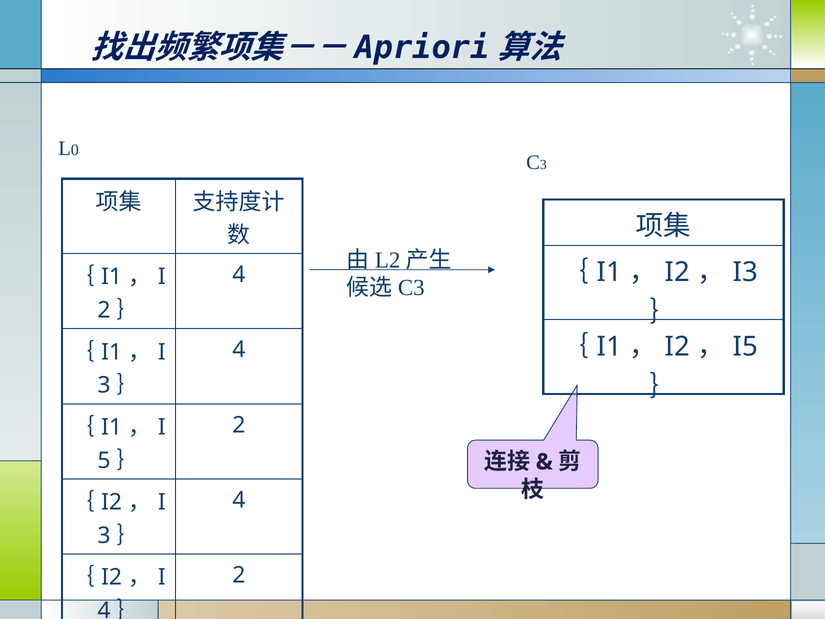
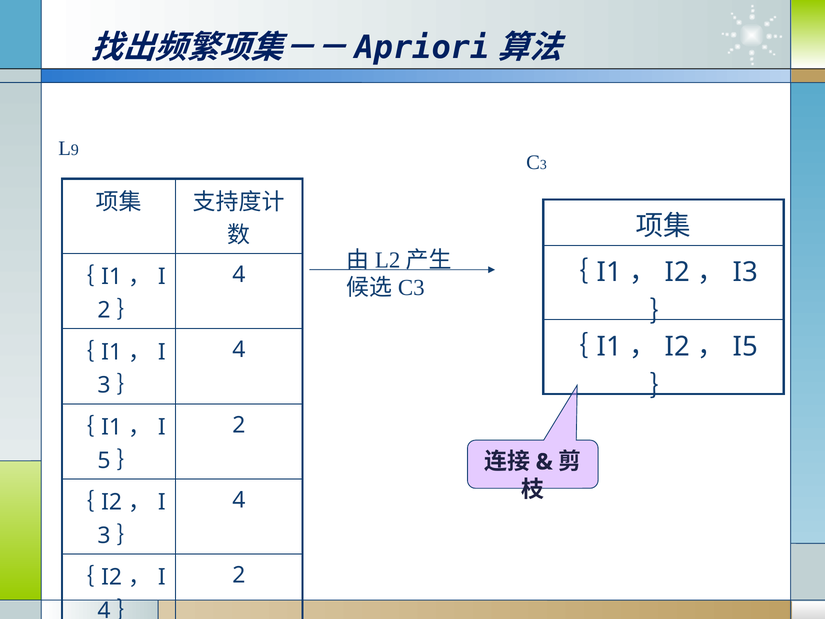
0: 0 -> 9 (75, 150)
